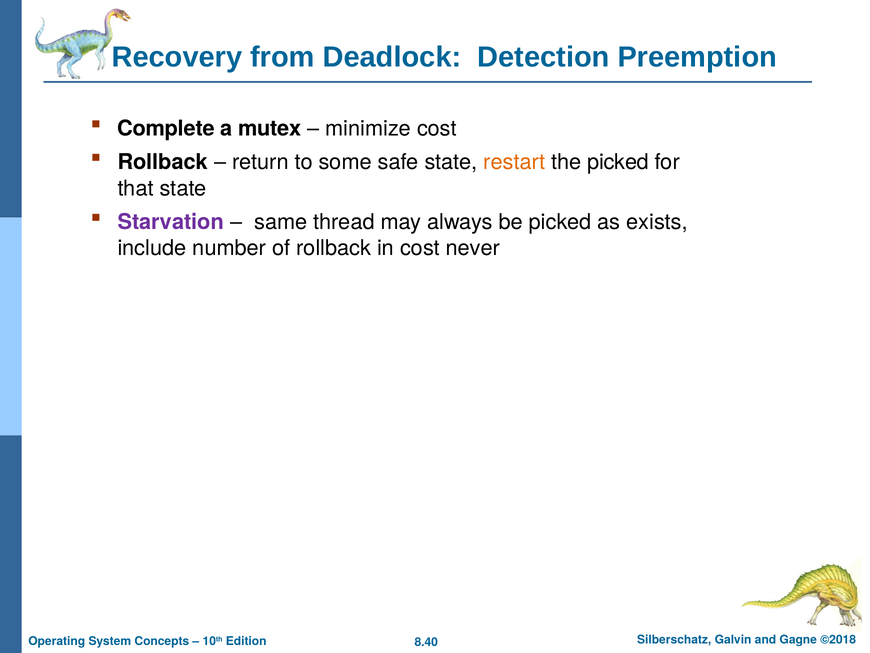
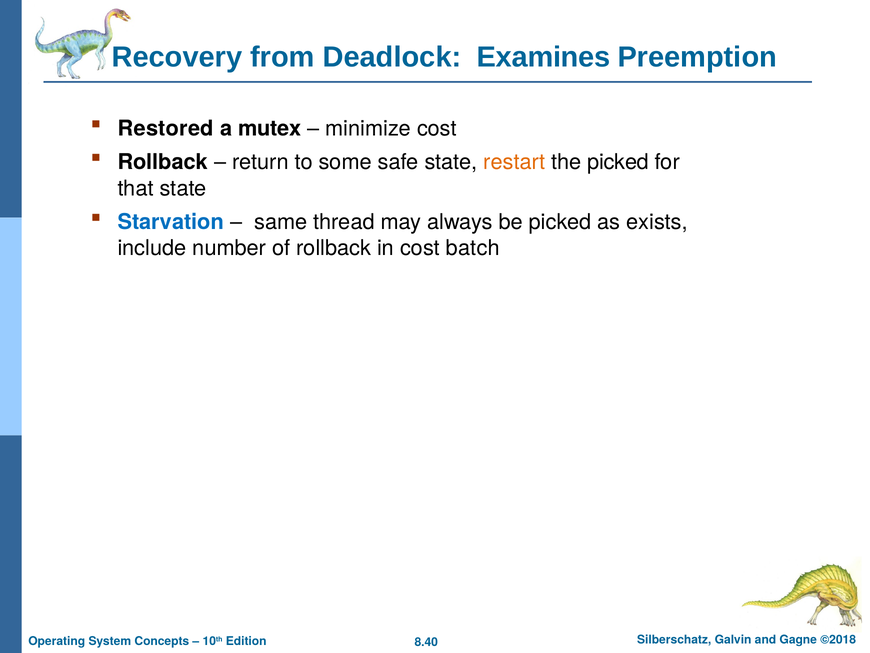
Detection: Detection -> Examines (544, 57)
Complete: Complete -> Restored (166, 128)
Starvation colour: purple -> blue (171, 222)
never: never -> batch (473, 248)
